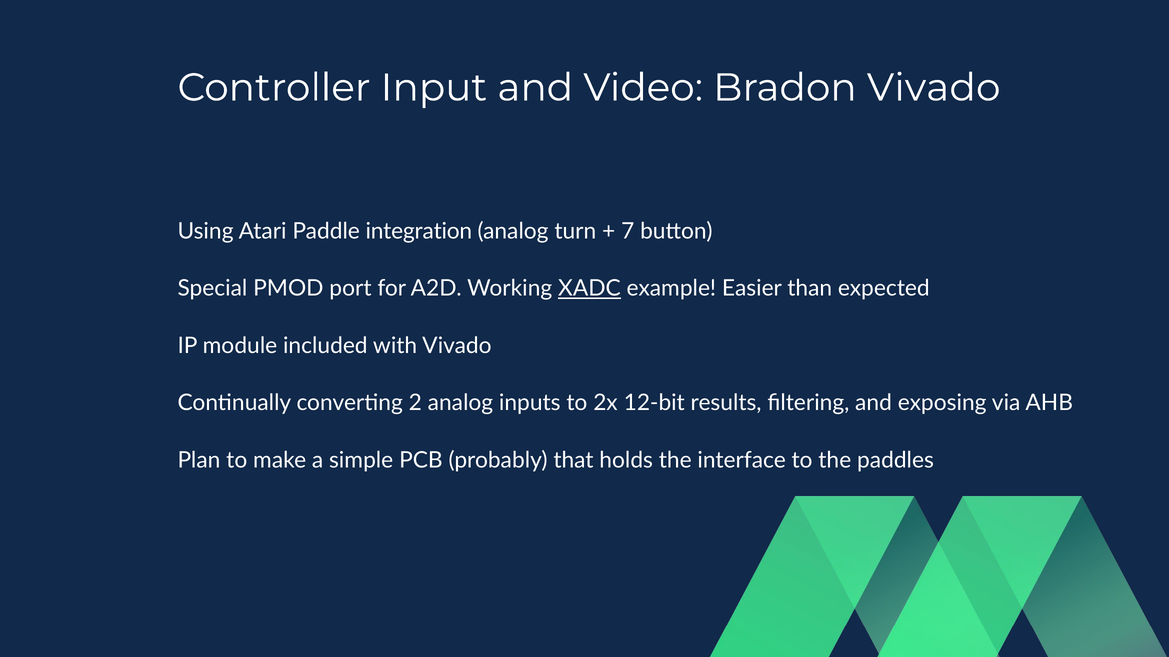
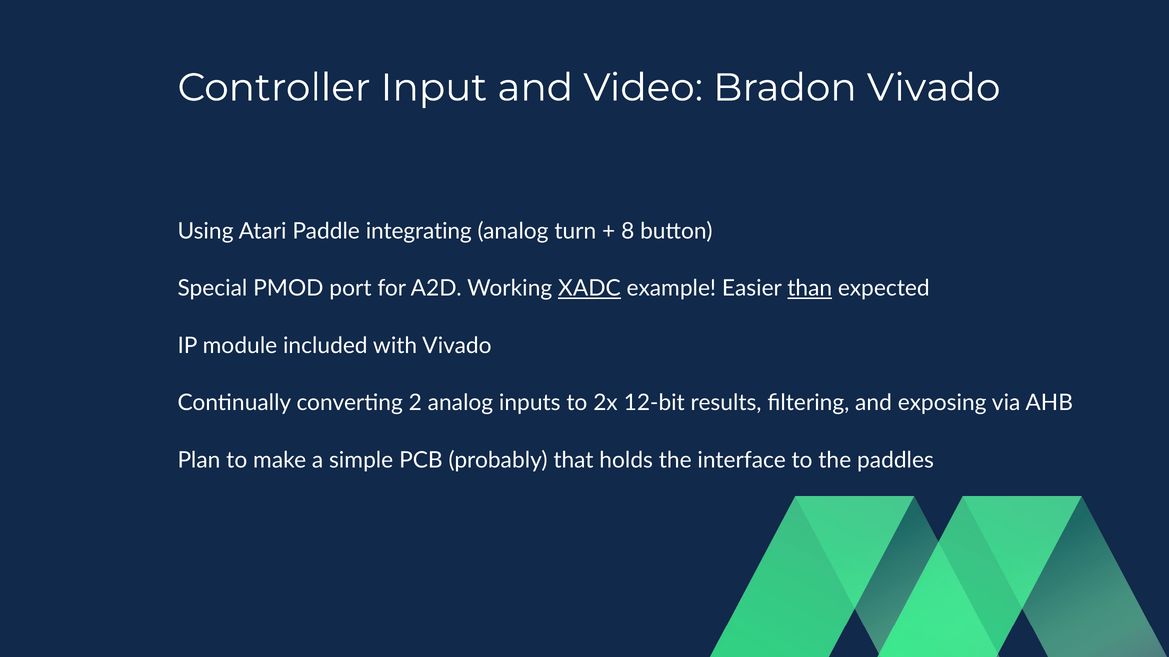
integration: integration -> integrating (419, 231)
7: 7 -> 8 (628, 231)
than underline: none -> present (810, 289)
